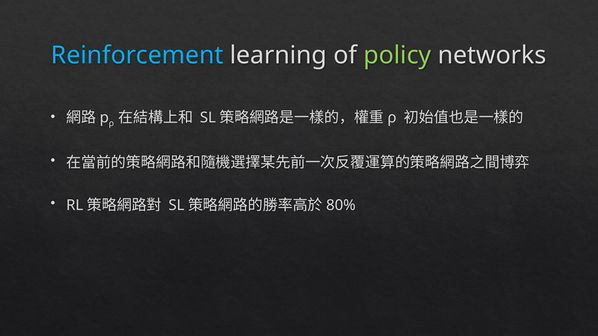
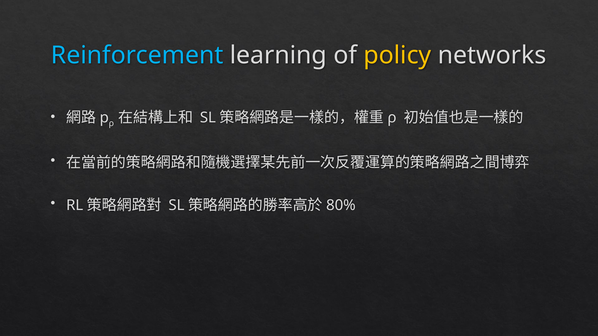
policy colour: light green -> yellow (397, 55)
